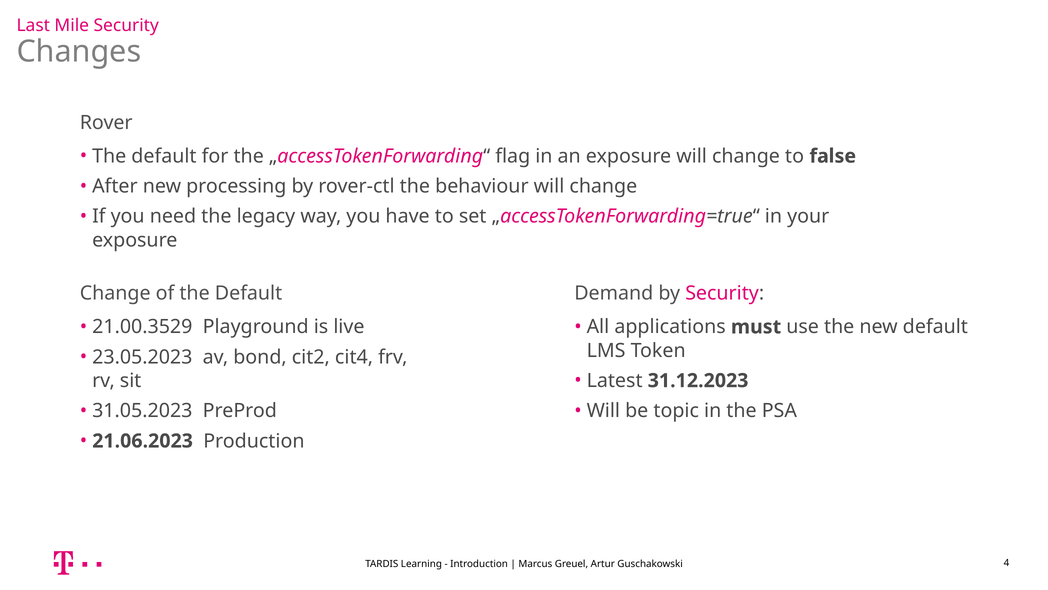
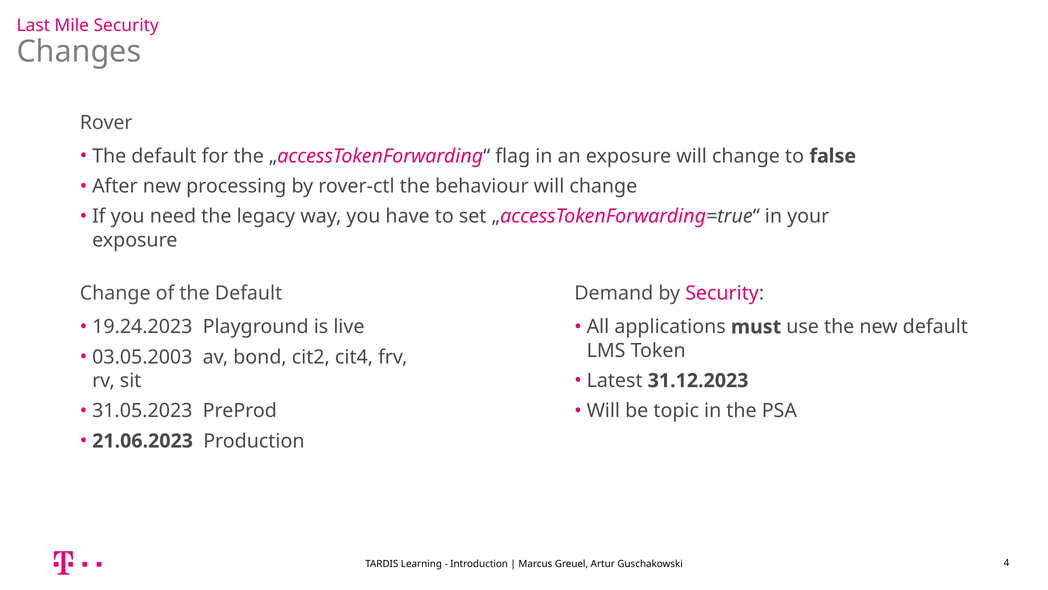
21.00.3529: 21.00.3529 -> 19.24.2023 (142, 327)
23.05.2023: 23.05.2023 -> 03.05.2003 (142, 357)
